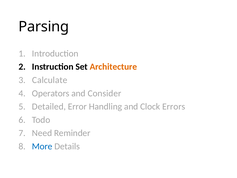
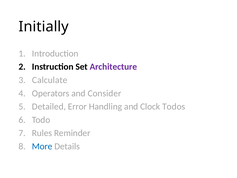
Parsing: Parsing -> Initially (44, 27)
Architecture colour: orange -> purple (113, 67)
Errors: Errors -> Todos (174, 106)
Need: Need -> Rules (42, 133)
